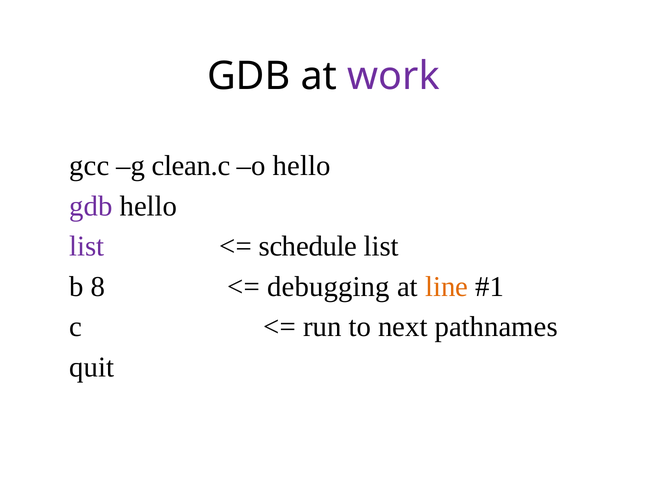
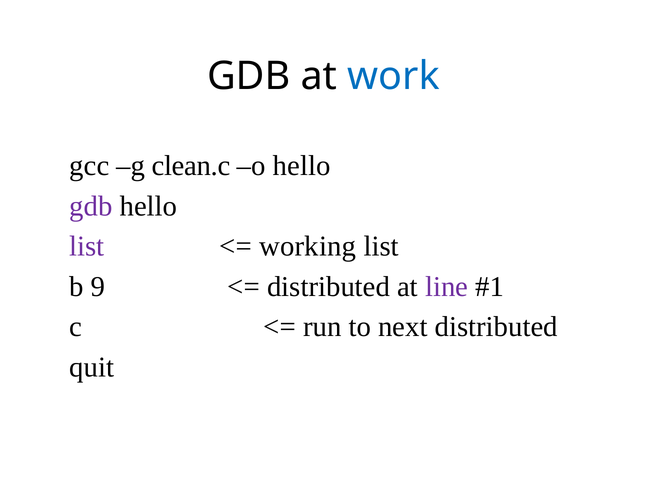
work colour: purple -> blue (394, 76)
schedule: schedule -> working (308, 246)
8: 8 -> 9 (98, 287)
debugging: debugging -> distributed (329, 287)
line colour: orange -> purple (447, 287)
next pathnames: pathnames -> distributed (496, 327)
